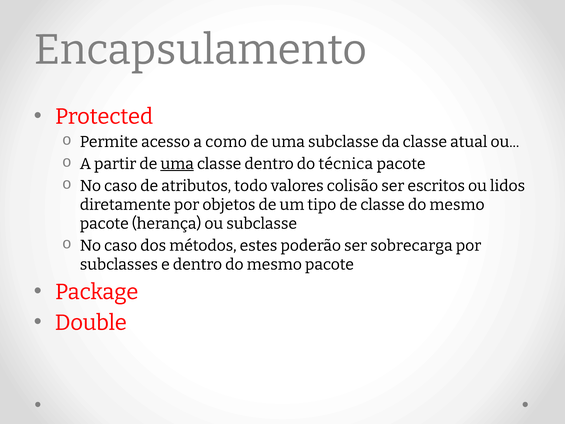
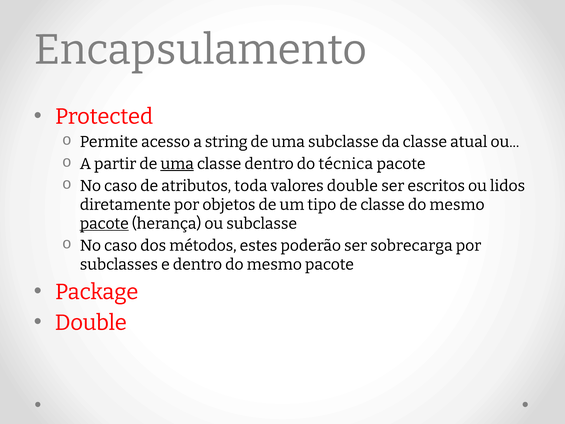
como: como -> string (226, 142)
todo: todo -> toda (251, 186)
valores colisão: colisão -> double (352, 186)
pacote underline: none -> present (104, 223)
